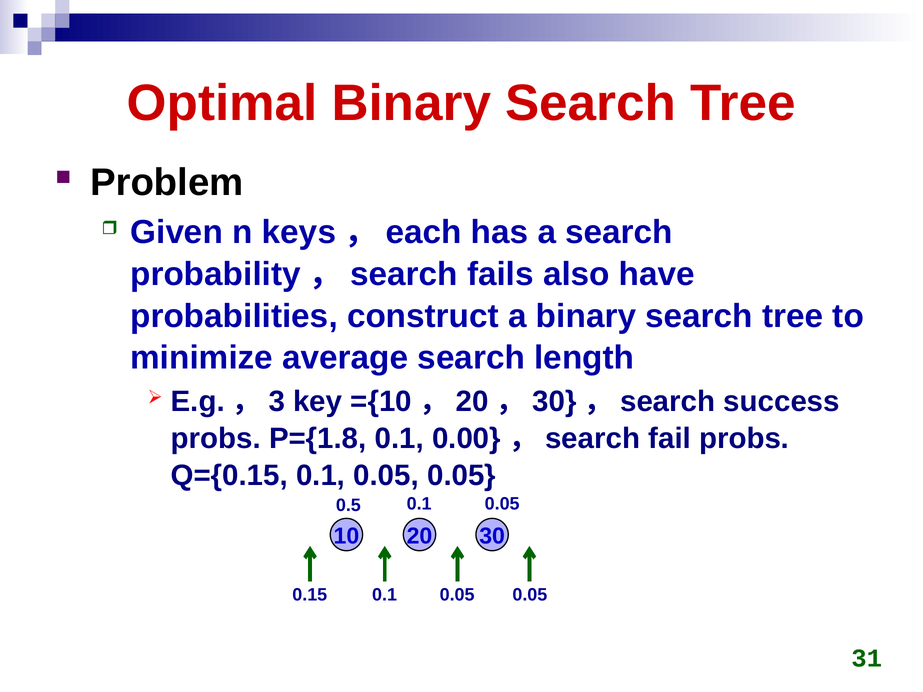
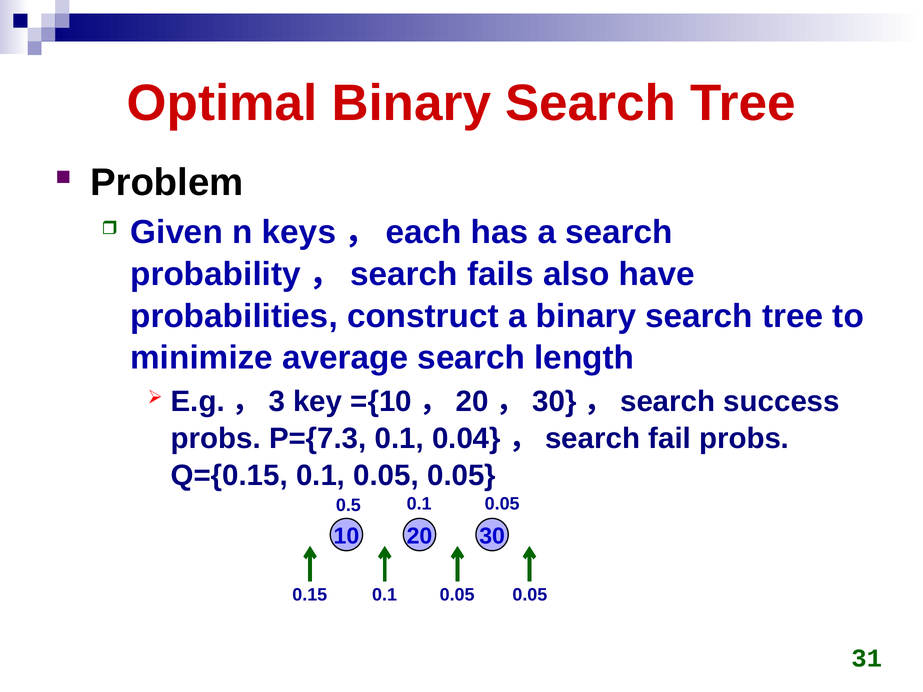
P={1.8: P={1.8 -> P={7.3 (318, 439)
0.00: 0.00 -> 0.04 (466, 439)
